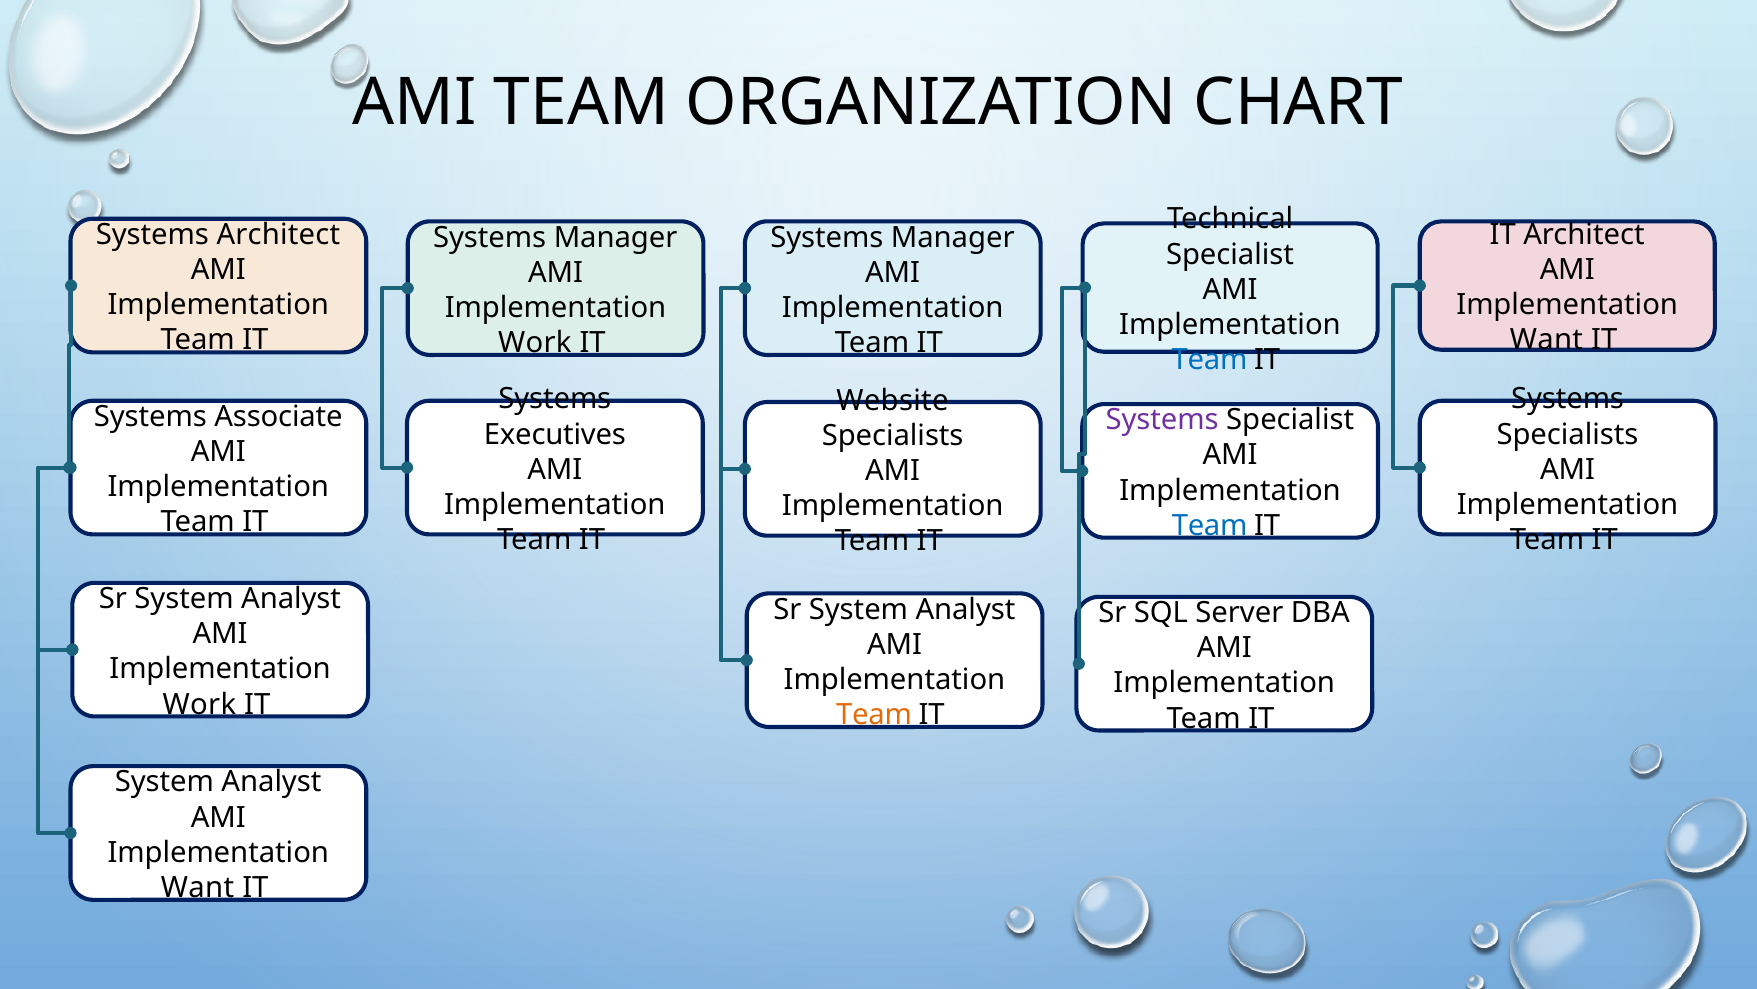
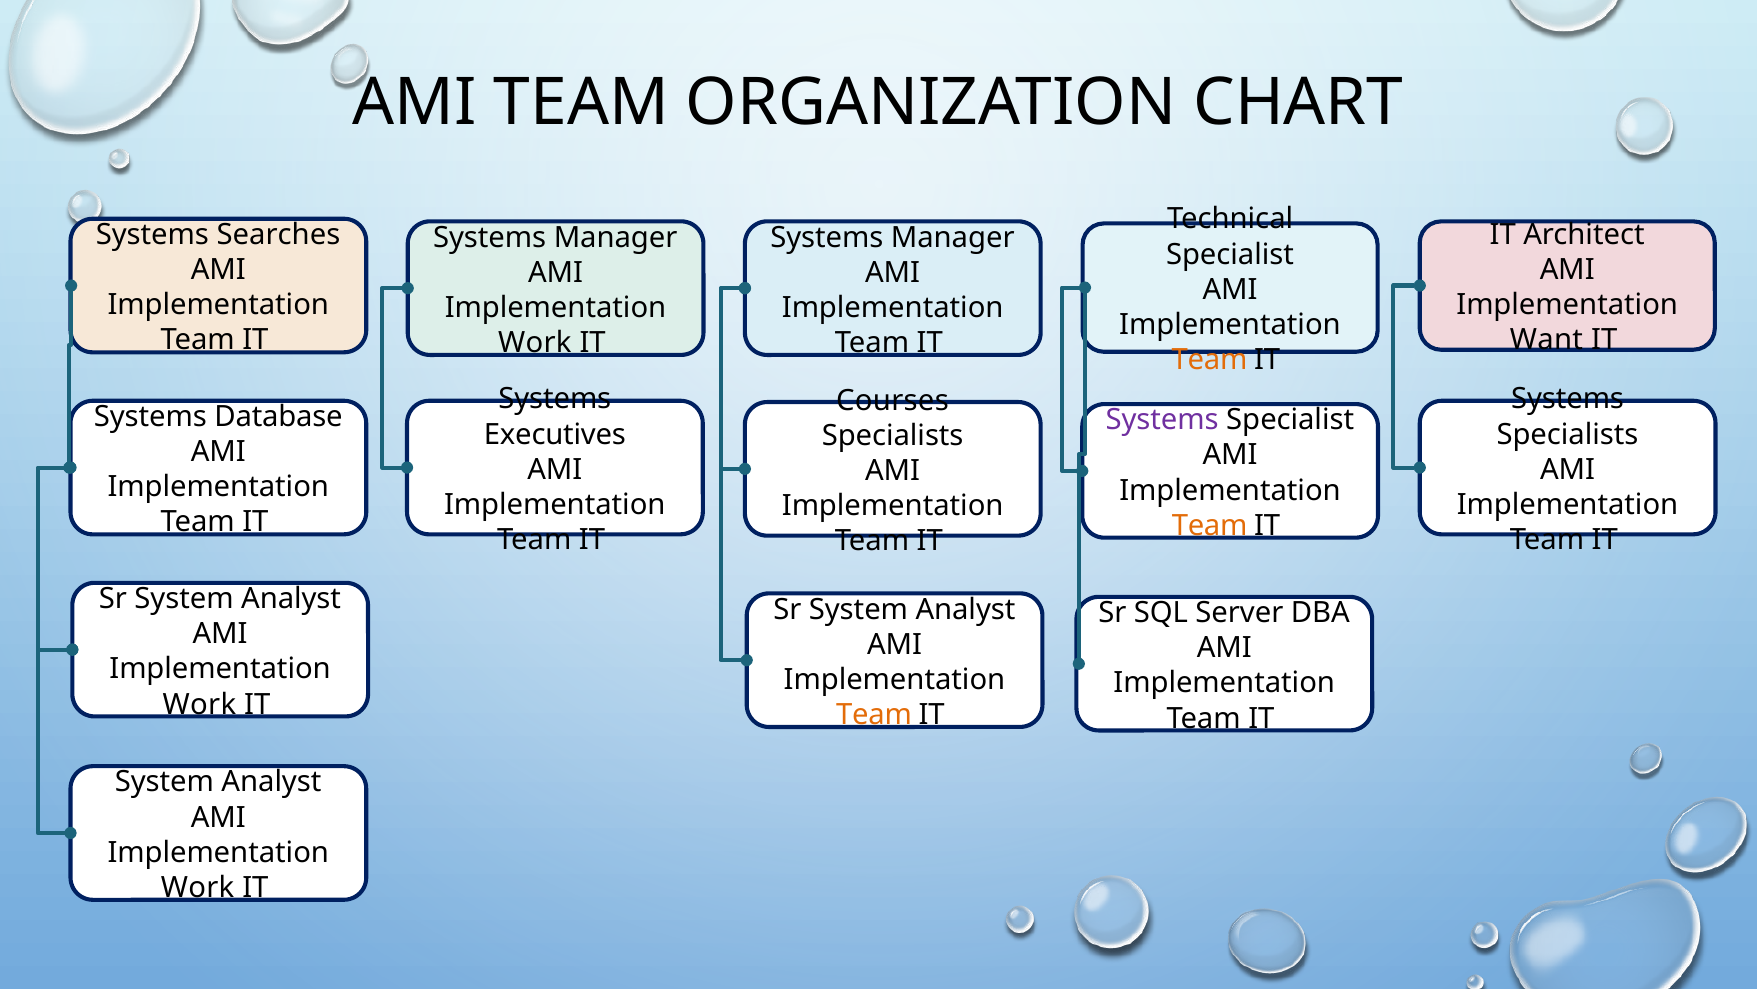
Systems Architect: Architect -> Searches (278, 235)
Team colour: blue -> orange (1210, 360)
Website: Website -> Courses (892, 400)
Associate: Associate -> Database (279, 417)
Team colour: blue -> orange (1210, 525)
Want: Want -> Work (198, 887)
